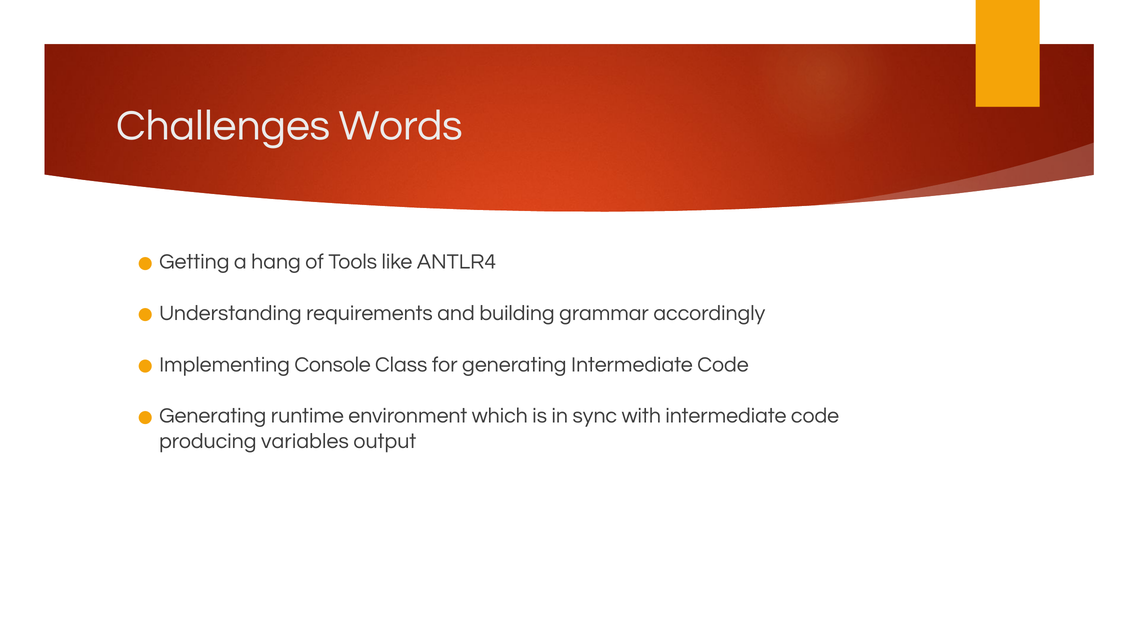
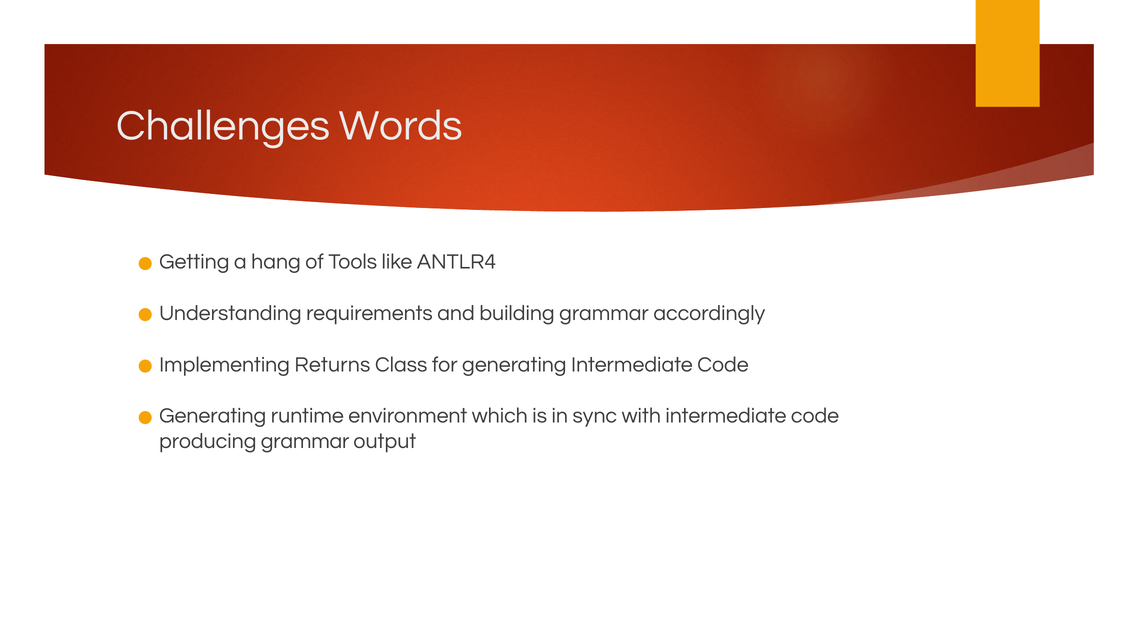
Console: Console -> Returns (332, 364)
producing variables: variables -> grammar (305, 441)
